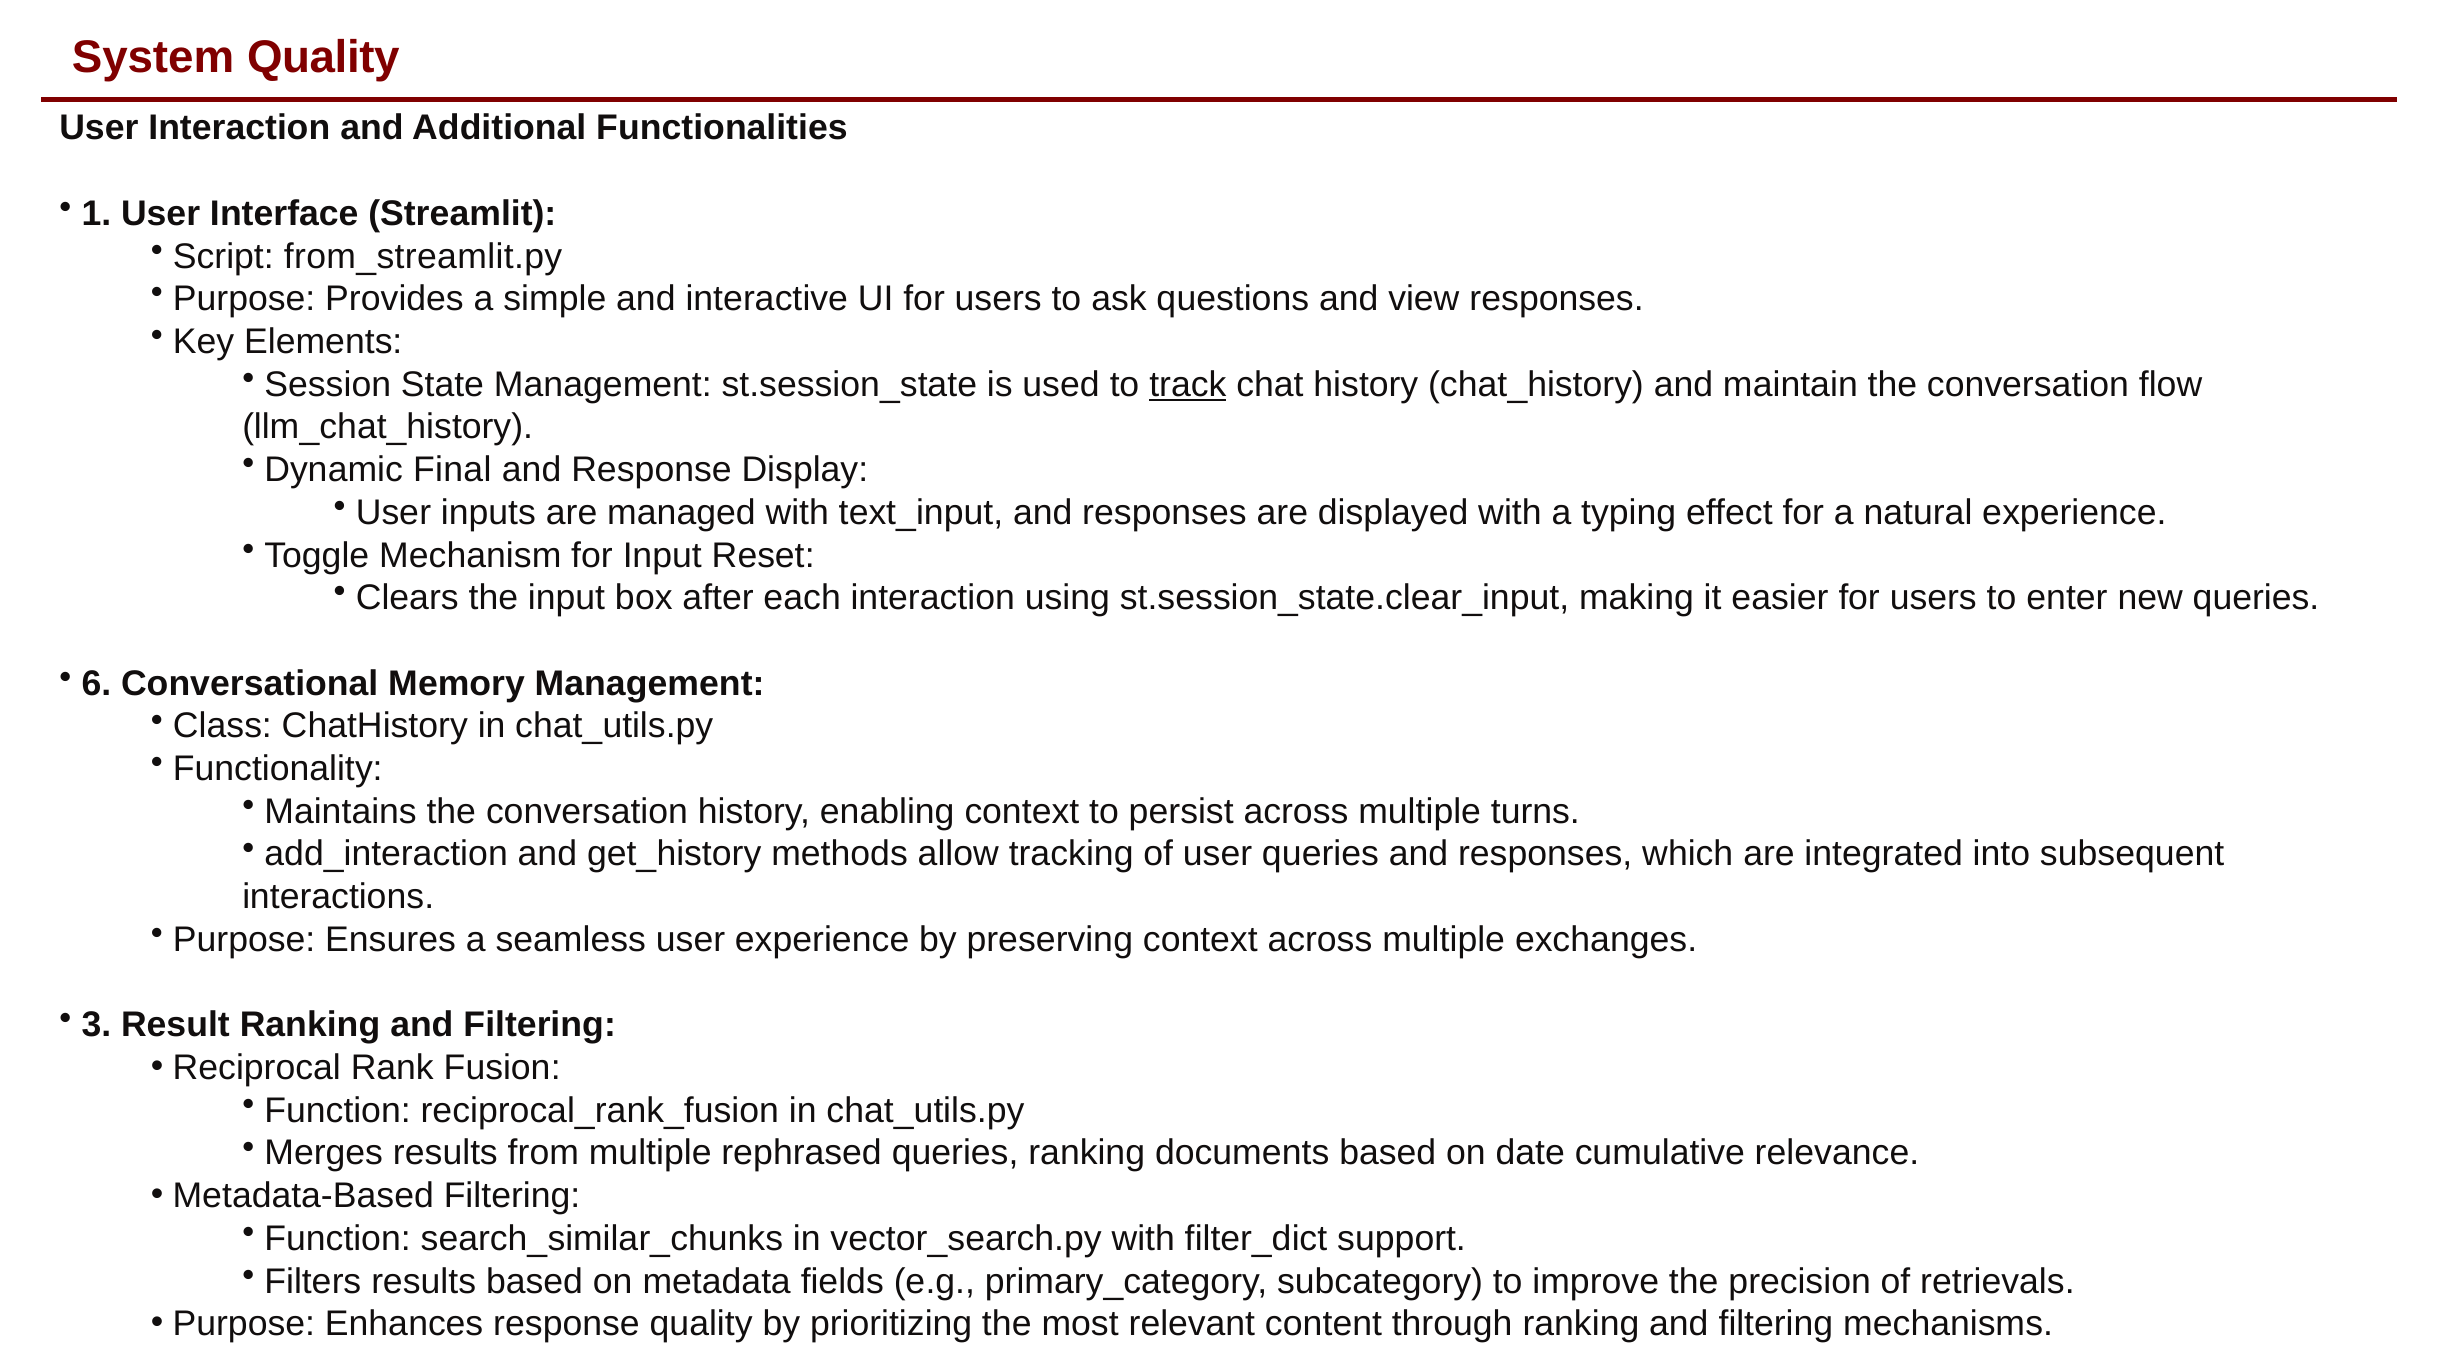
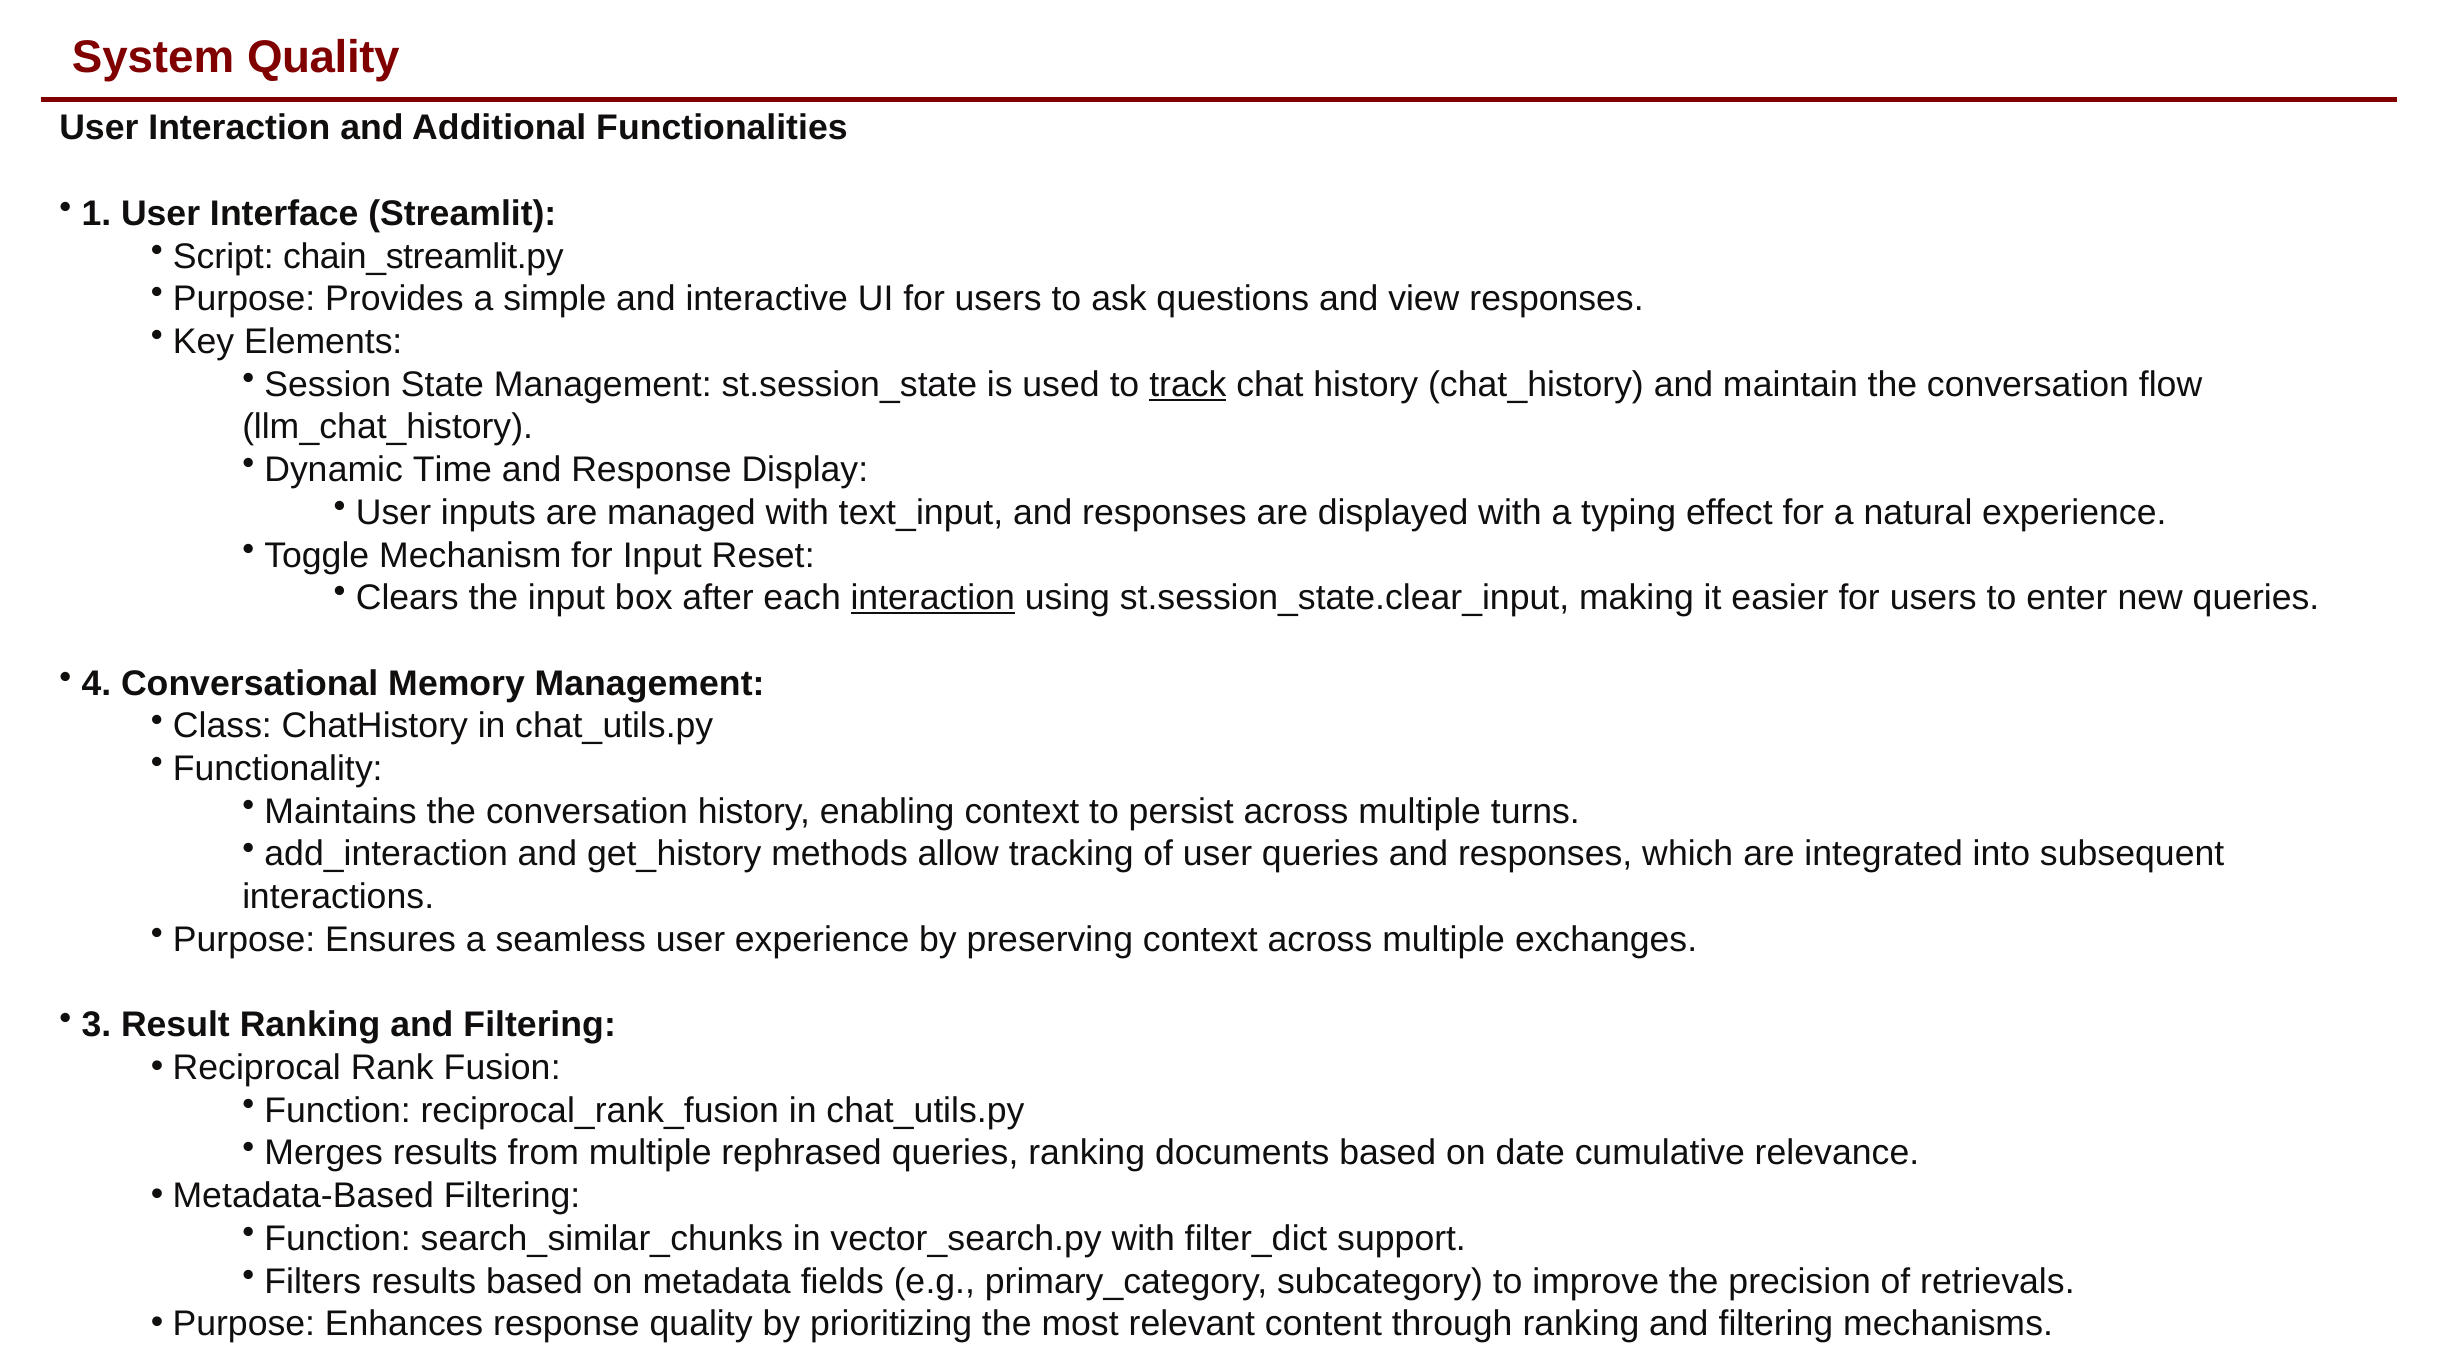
from_streamlit.py: from_streamlit.py -> chain_streamlit.py (423, 256)
Final: Final -> Time (452, 470)
interaction underline: none -> present (933, 598)
6: 6 -> 4 (96, 683)
